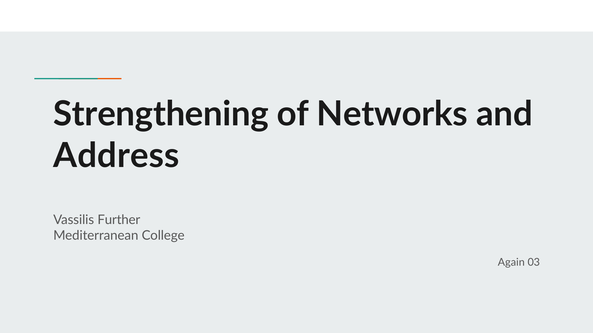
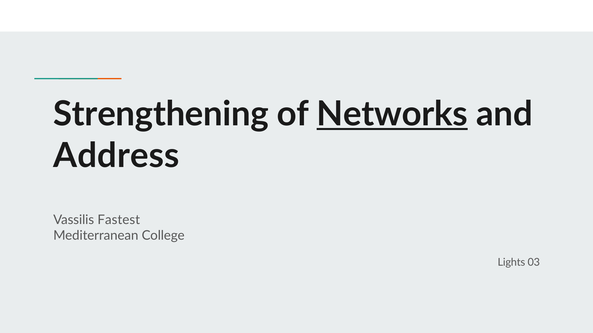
Networks underline: none -> present (392, 114)
Further: Further -> Fastest (119, 220)
Again: Again -> Lights (511, 263)
